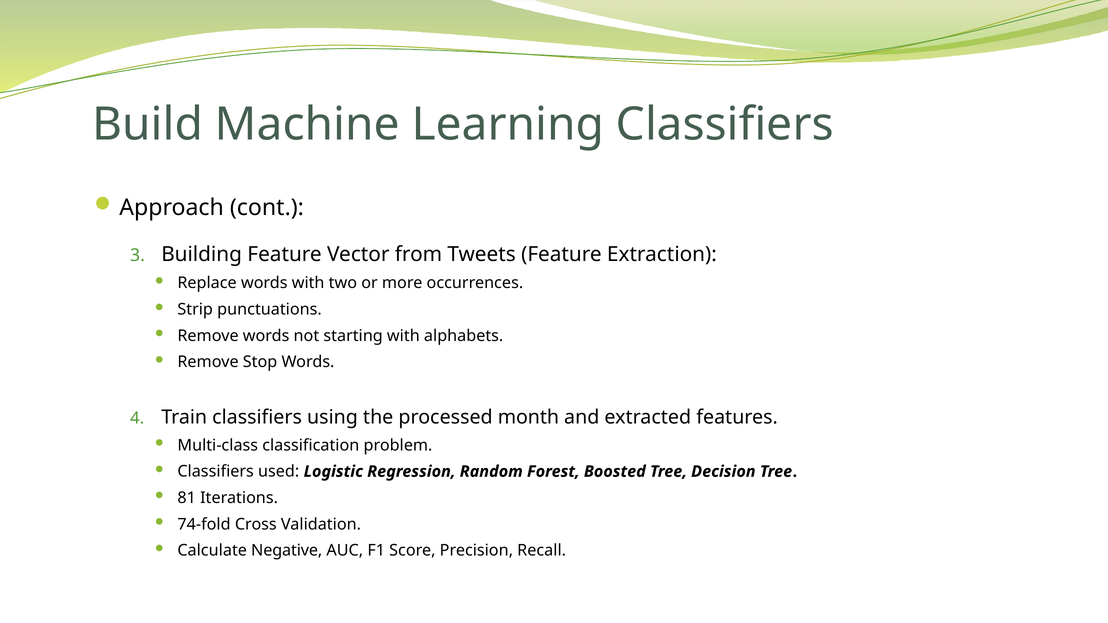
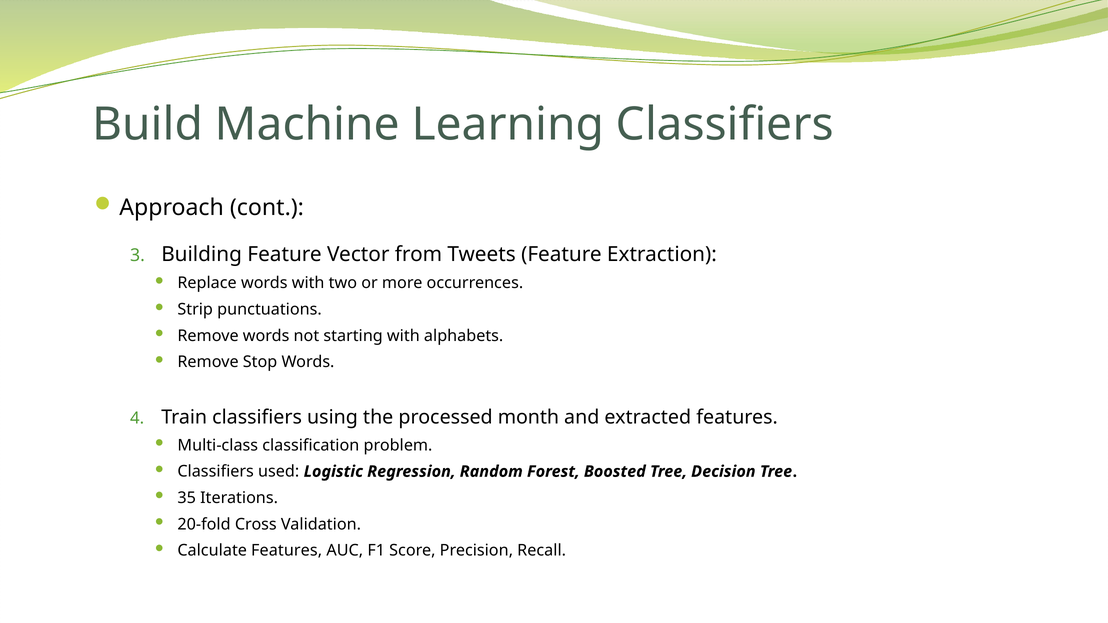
81: 81 -> 35 (187, 498)
74-fold: 74-fold -> 20-fold (204, 524)
Calculate Negative: Negative -> Features (287, 551)
